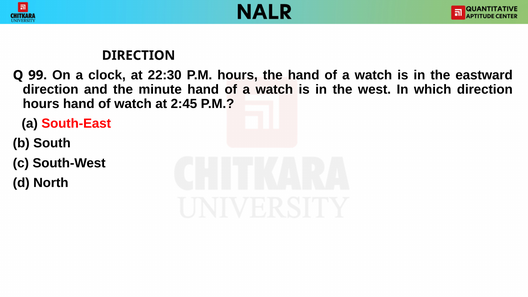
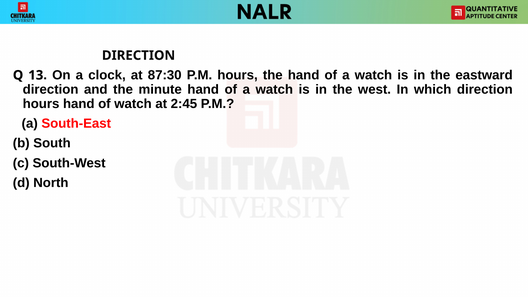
99: 99 -> 13 (36, 75)
22:30: 22:30 -> 87:30 (165, 75)
